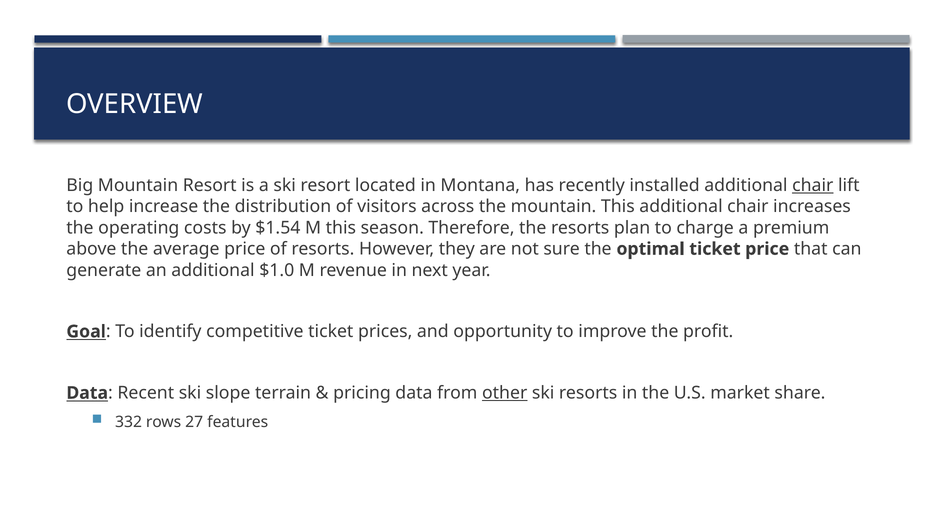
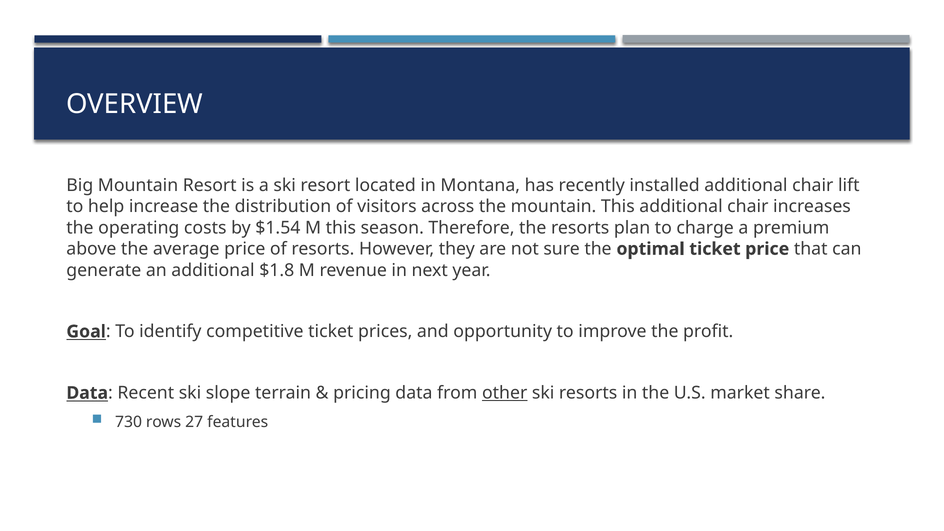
chair underline: present -> none (813, 185)
$1.0: $1.0 -> $1.8 (277, 270)
332: 332 -> 730 (129, 422)
